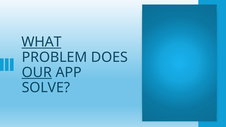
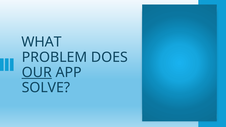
WHAT underline: present -> none (42, 42)
